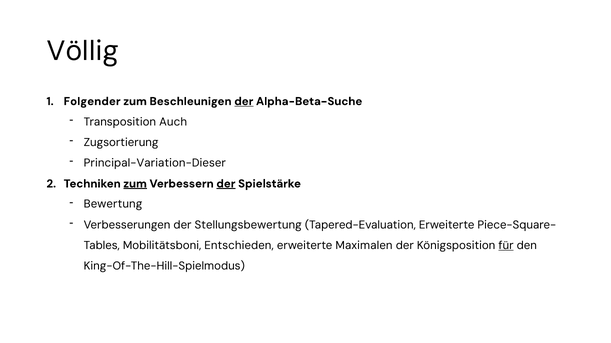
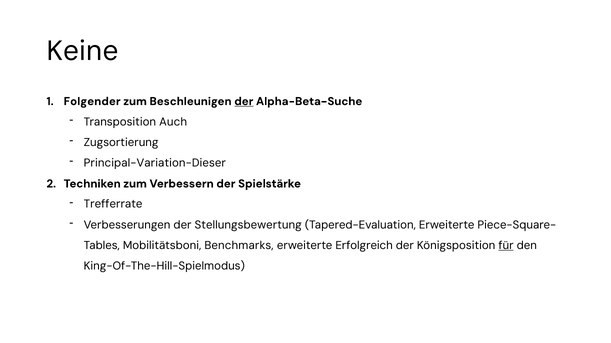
Völlig: Völlig -> Keine (83, 51)
zum underline: present -> none (135, 184)
der underline: present -> none (226, 184)
Bewertung: Bewertung -> Trefferrate (113, 205)
Entschieden: Entschieden -> Benchmarks (239, 246)
Maximalen: Maximalen -> Erfolgreich (364, 246)
